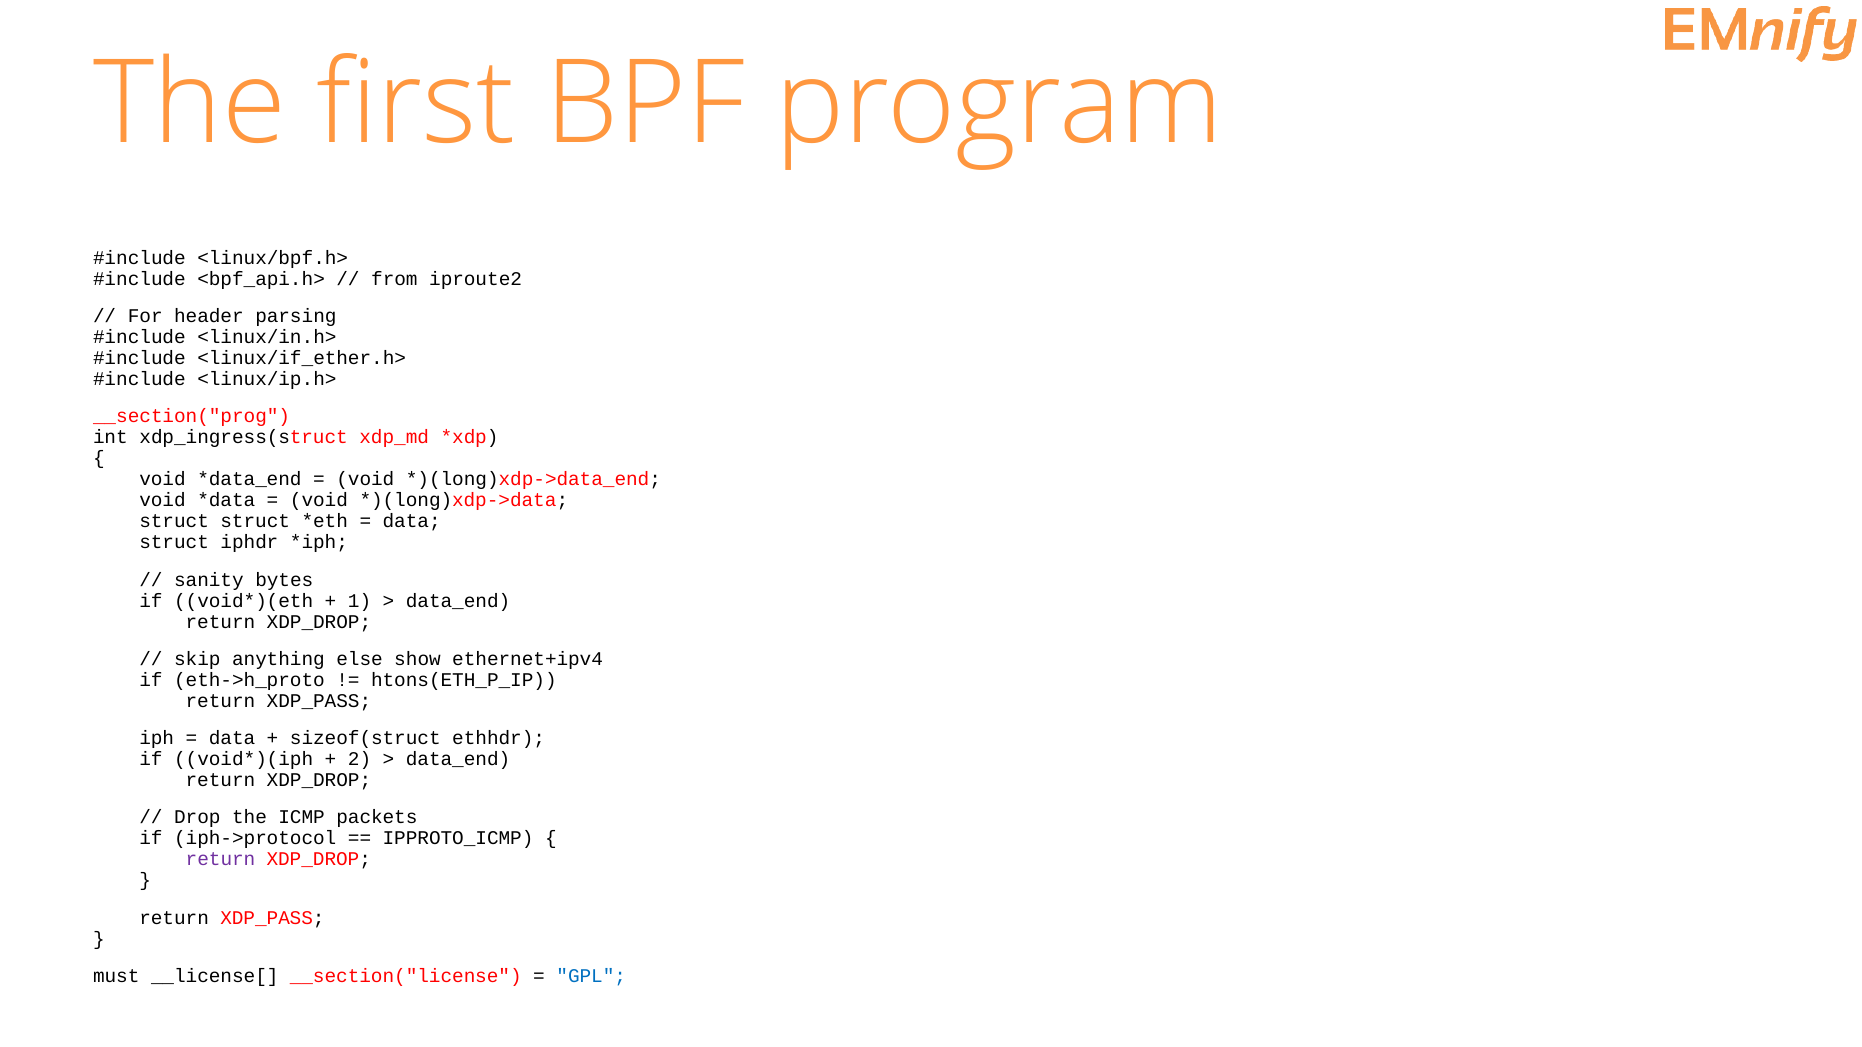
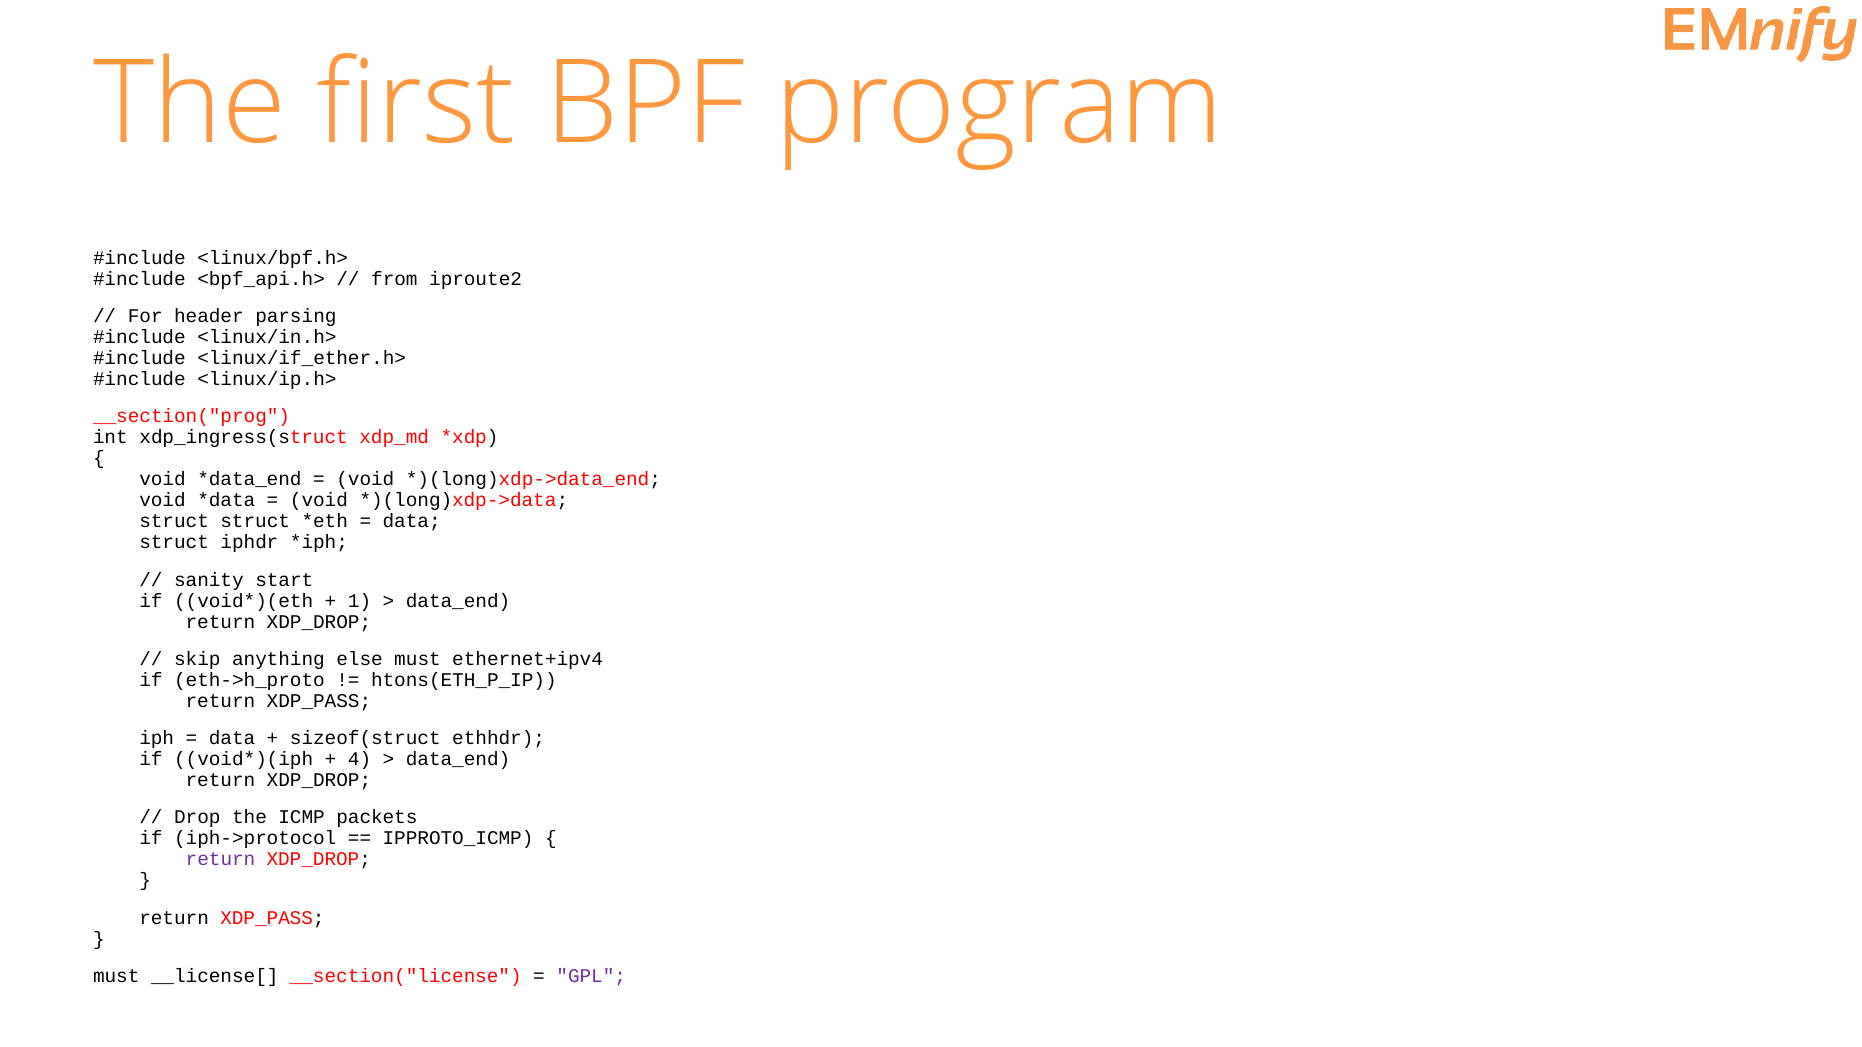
bytes: bytes -> start (284, 580)
else show: show -> must (418, 659)
2: 2 -> 4 (360, 759)
GPL colour: blue -> purple (591, 976)
